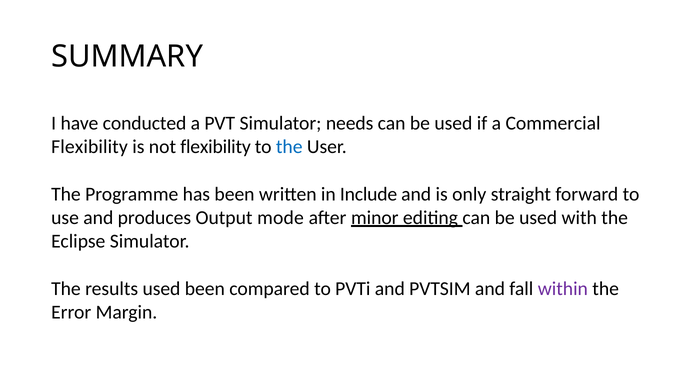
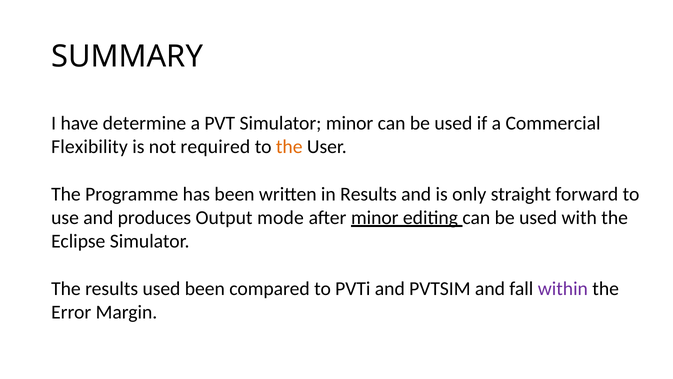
conducted: conducted -> determine (144, 123)
Simulator needs: needs -> minor (350, 123)
not flexibility: flexibility -> required (215, 147)
the colour: blue -> orange (289, 147)
in Include: Include -> Results (369, 194)
